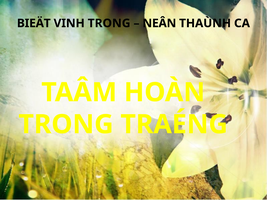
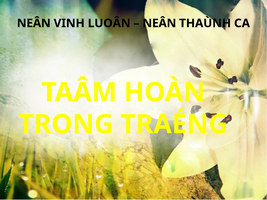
BIEÄT: BIEÄT -> NEÂN (34, 23)
VINH TRONG: TRONG -> LUOÂN (109, 23)
